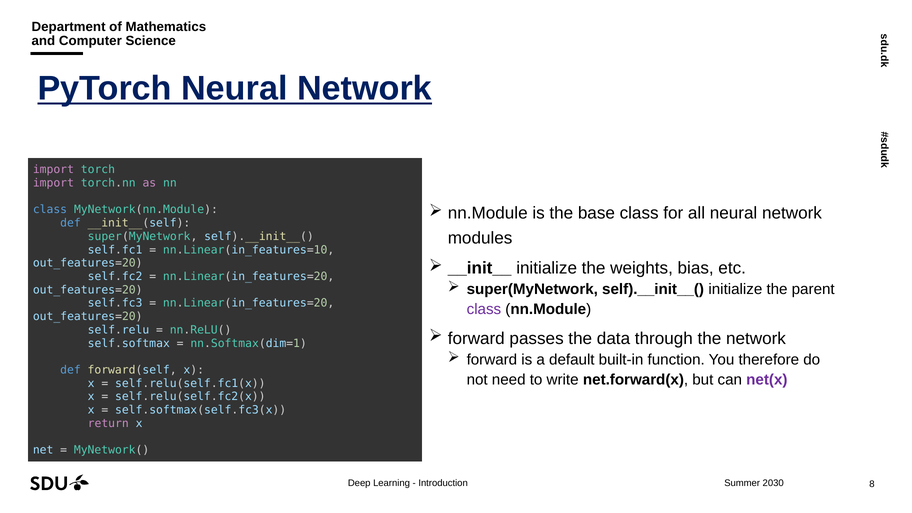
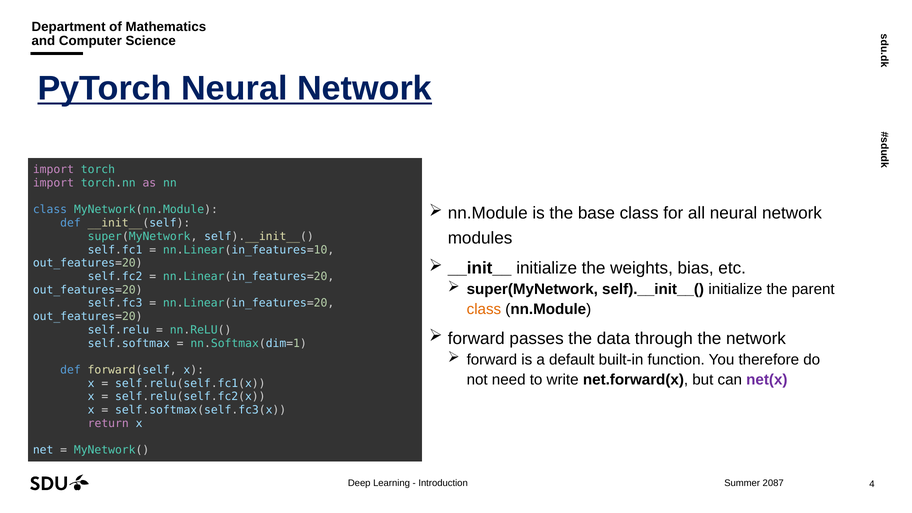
class colour: purple -> orange (484, 309)
2030: 2030 -> 2087 (773, 483)
8: 8 -> 4 (872, 484)
